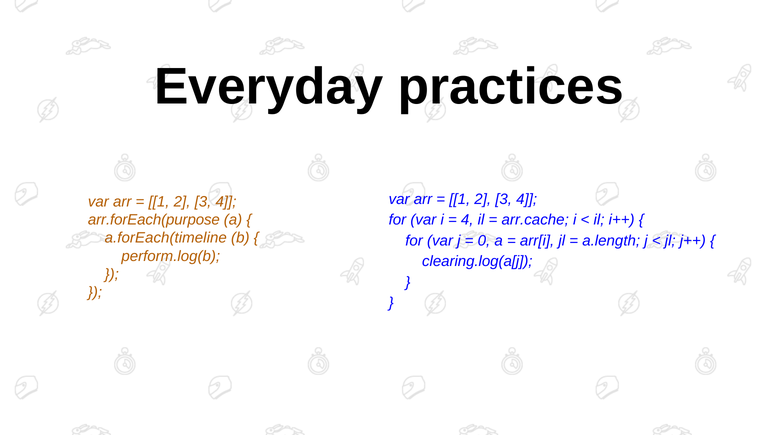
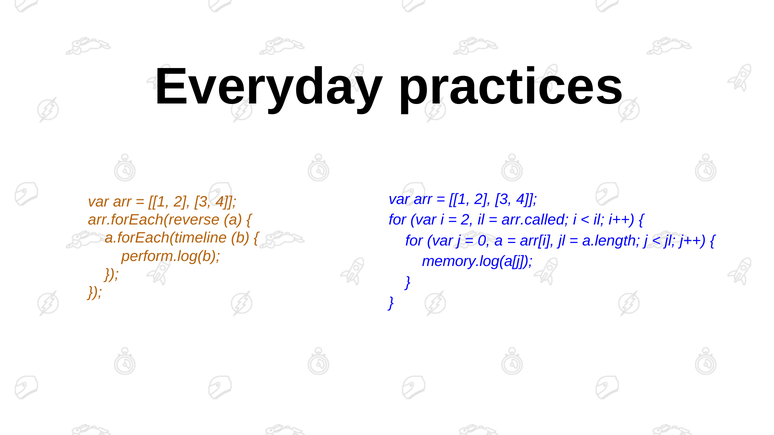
arr.forEach(purpose: arr.forEach(purpose -> arr.forEach(reverse (154, 220)
4: 4 -> 2 (467, 220)
arr.cache: arr.cache -> arr.called (535, 220)
clearing.log(a[j: clearing.log(a[j -> memory.log(a[j (477, 262)
